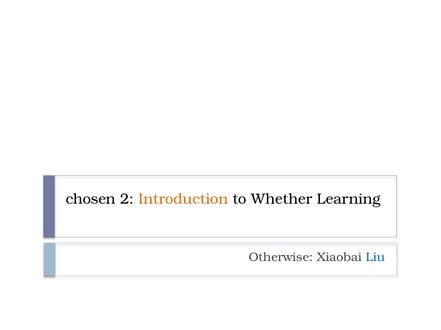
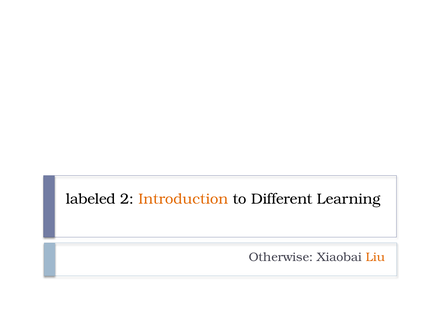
chosen: chosen -> labeled (91, 199)
Whether: Whether -> Different (282, 199)
Liu colour: blue -> orange (375, 258)
